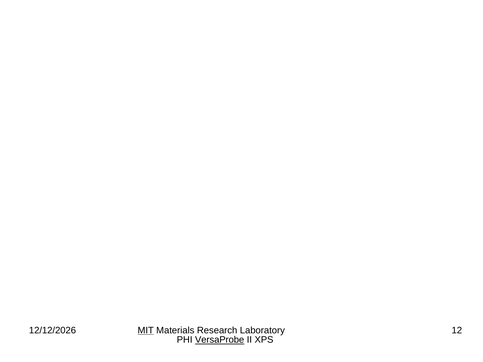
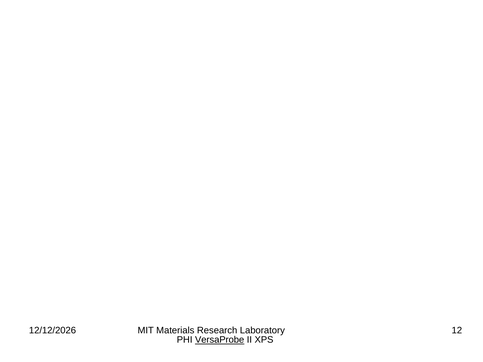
MIT underline: present -> none (146, 331)
